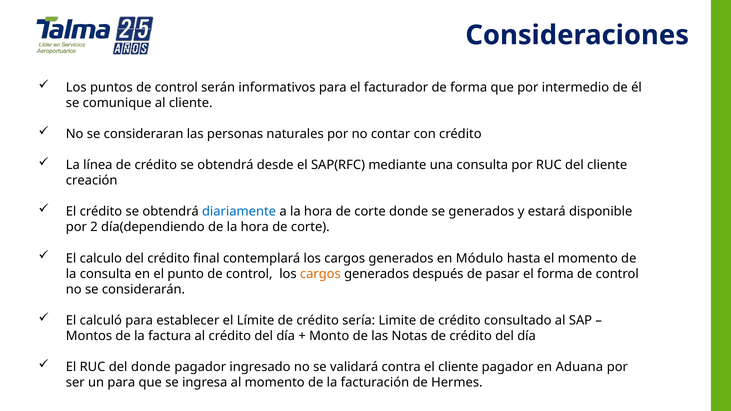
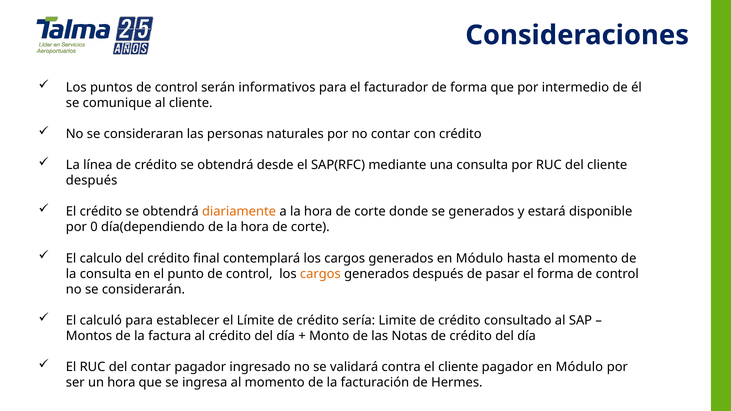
creación: creación -> después (92, 181)
diariamente colour: blue -> orange (239, 212)
2: 2 -> 0 (94, 227)
del donde: donde -> contar (151, 367)
pagador en Aduana: Aduana -> Módulo (579, 367)
un para: para -> hora (121, 383)
